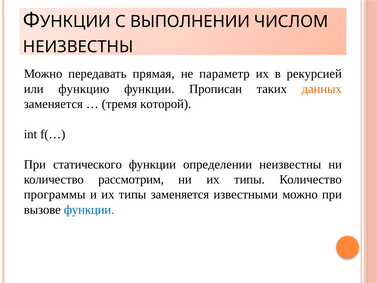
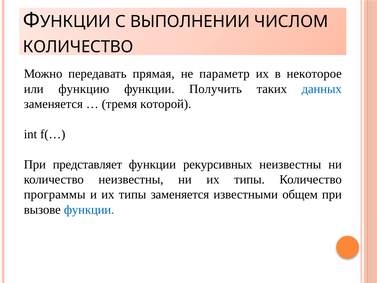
НЕИЗВЕСТНЫ: НЕИЗВЕСТНЫ -> КОЛИЧЕСТВО (78, 47)
рекурсией: рекурсией -> некоторое (314, 74)
Прописан: Прописан -> Получить (216, 89)
данных colour: orange -> blue (322, 89)
статического: статического -> представляет (87, 164)
определении: определении -> рекурсивных (218, 164)
количество рассмотрим: рассмотрим -> неизвестны (131, 179)
известными можно: можно -> общем (300, 194)
